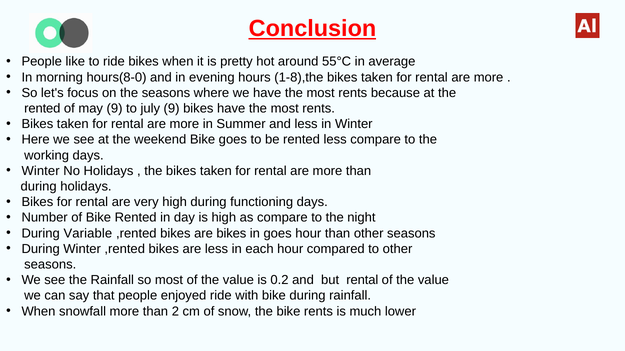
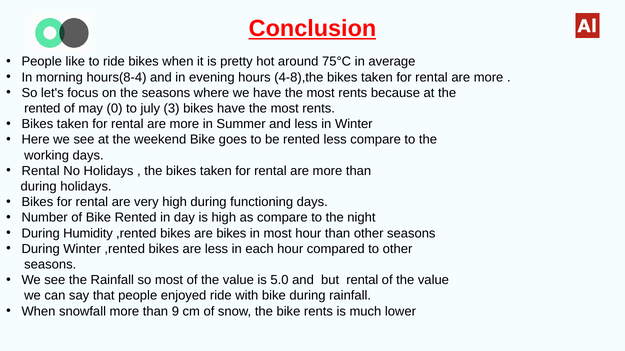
55°C: 55°C -> 75°C (337, 62)
hours(8-0: hours(8-0 -> hours(8-4 (116, 77)
1-8),the: 1-8),the -> 4-8),the (299, 77)
may 9: 9 -> 0 (115, 109)
july 9: 9 -> 3 (172, 109)
Winter: Winter -> Rental (41, 171)
Variable: Variable -> Humidity (88, 234)
in goes: goes -> most (278, 234)
0.2: 0.2 -> 5.0 (279, 281)
2: 2 -> 9 (175, 312)
